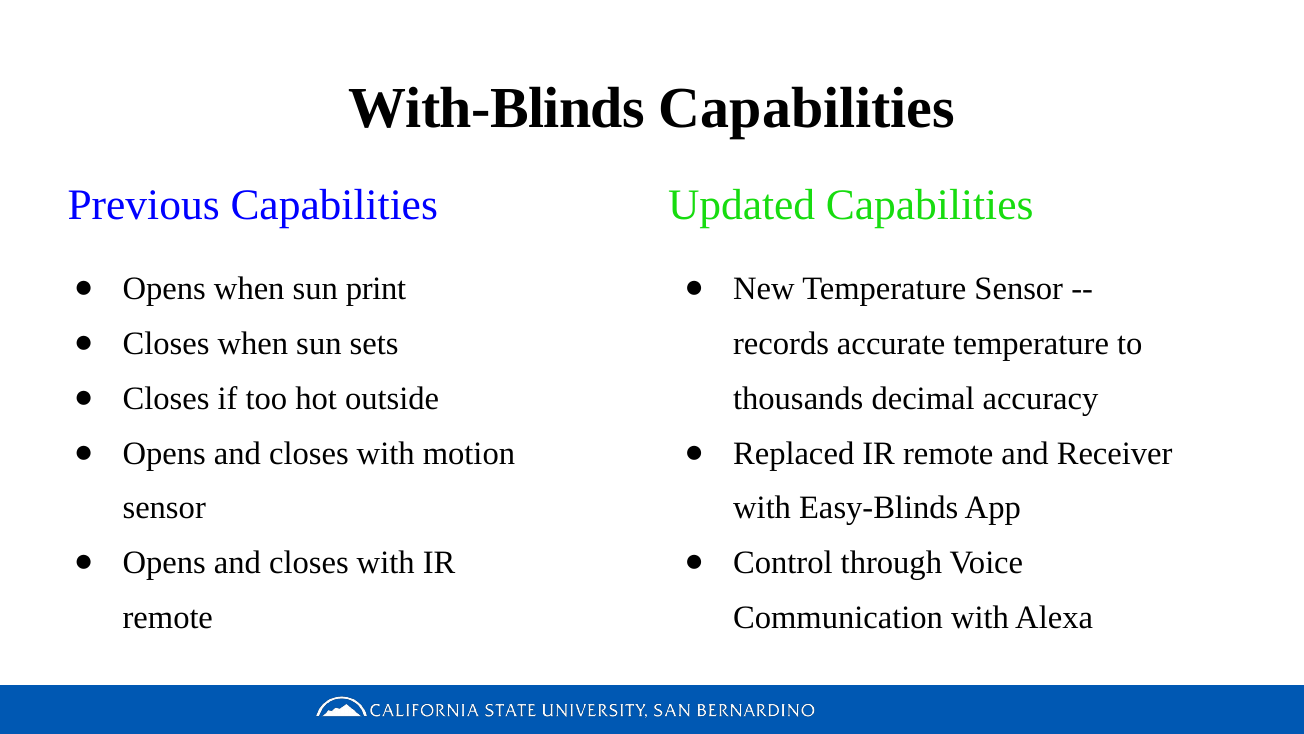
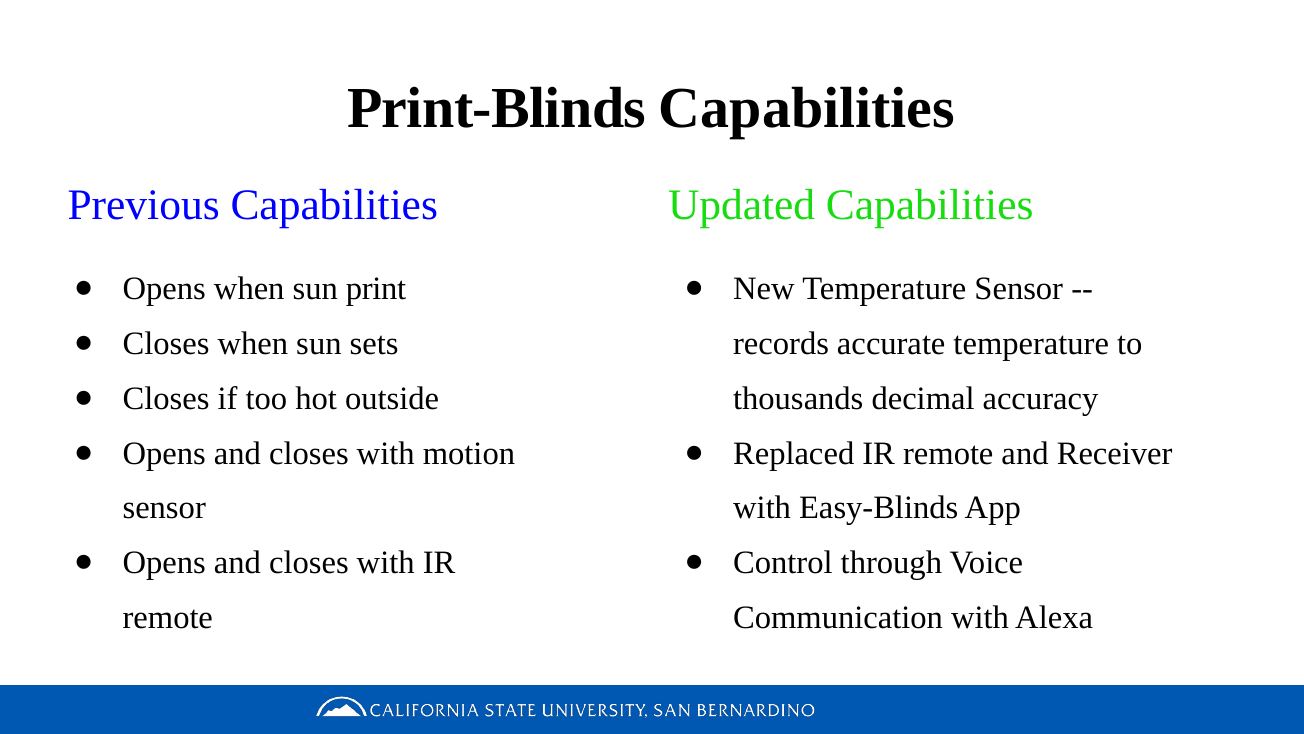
With-Blinds: With-Blinds -> Print-Blinds (497, 108)
